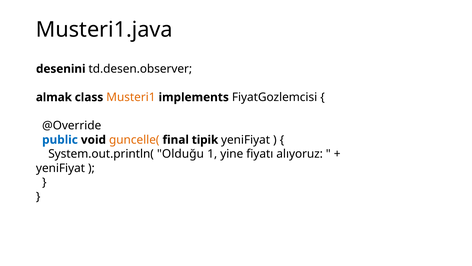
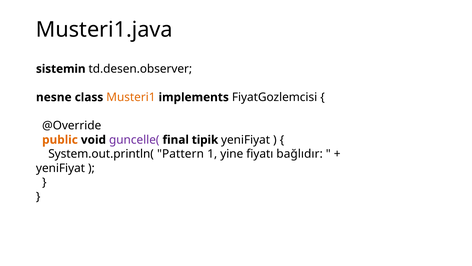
desenini: desenini -> sistemin (61, 69)
almak: almak -> nesne (54, 97)
public colour: blue -> orange (60, 140)
guncelle( colour: orange -> purple (134, 140)
Olduğu: Olduğu -> Pattern (181, 154)
alıyoruz: alıyoruz -> bağlıdır (300, 154)
